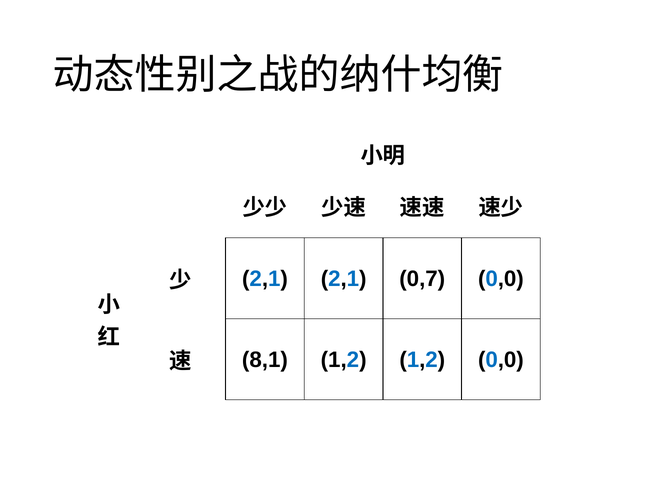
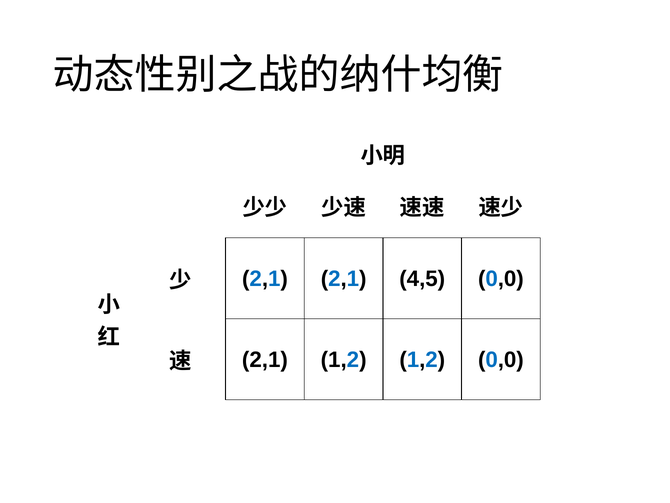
0,7: 0,7 -> 4,5 (422, 278)
8,1: 8,1 -> 2,1 (265, 359)
